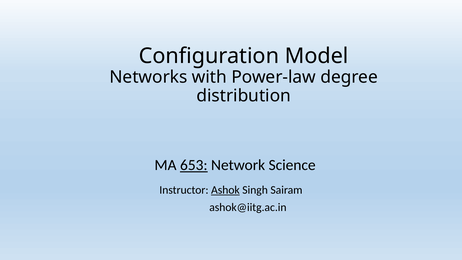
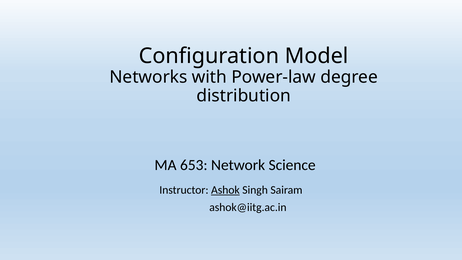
653 underline: present -> none (194, 165)
